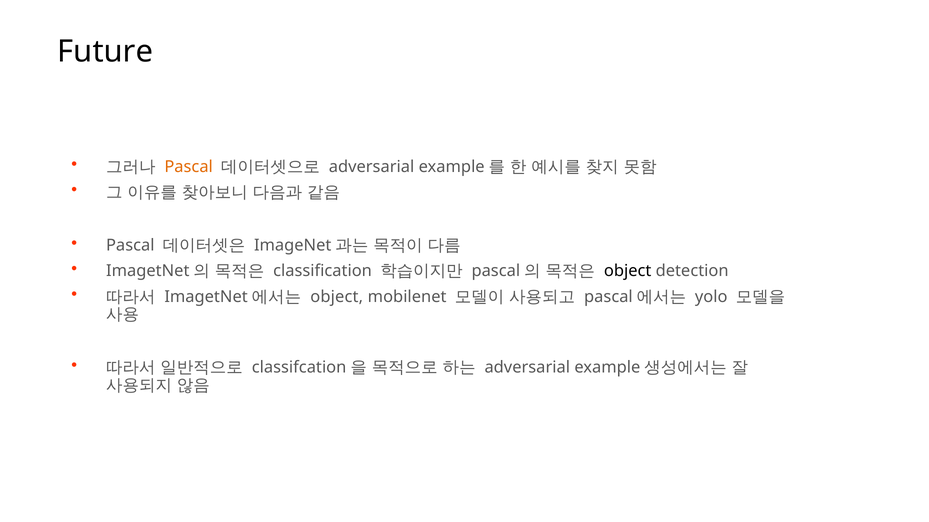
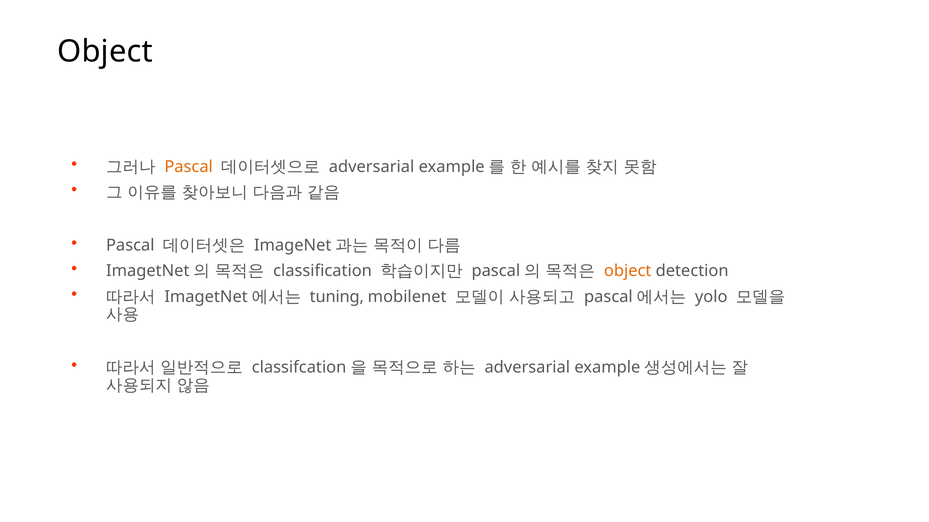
Future: Future -> Object (105, 52)
object colour: black -> orange (628, 271)
object: object -> tuning (337, 297)
